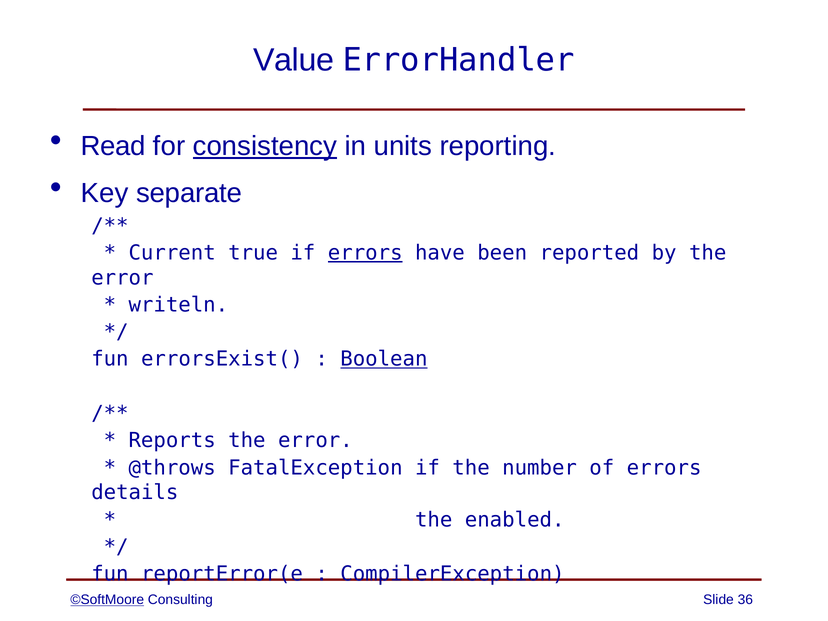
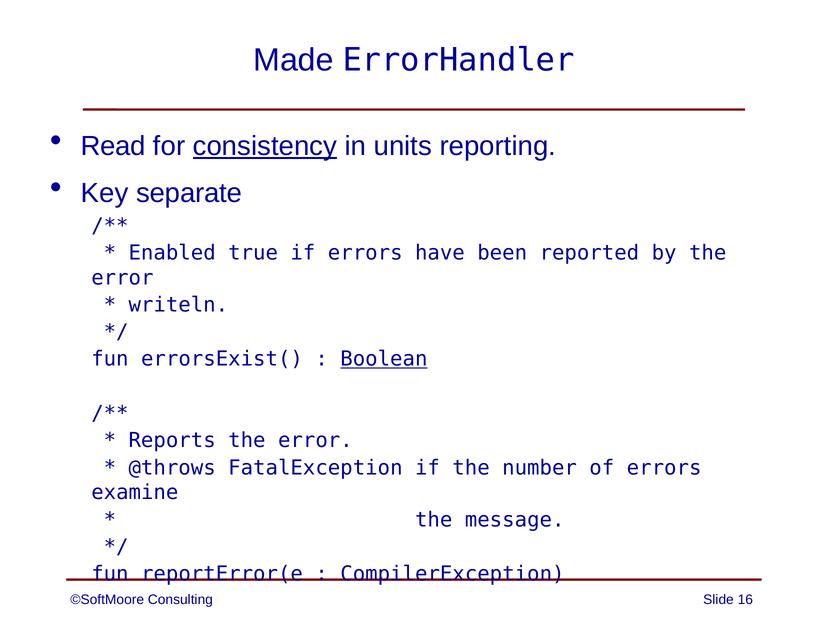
Value: Value -> Made (293, 60)
Current: Current -> Enabled (172, 253)
errors underline: present -> none (365, 253)
details: details -> examine (135, 493)
enabled: enabled -> message (515, 520)
©SoftMoore underline: present -> none (107, 600)
36: 36 -> 16 (745, 600)
